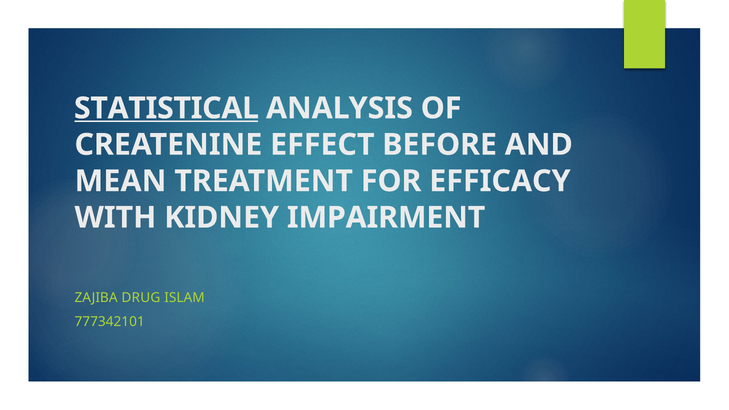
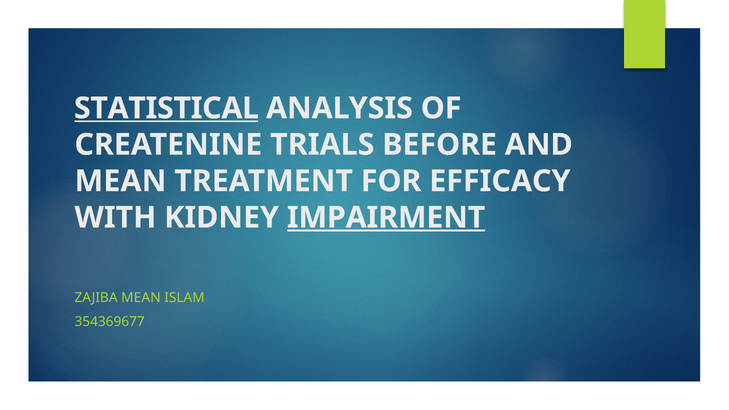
EFFECT: EFFECT -> TRIALS (322, 145)
IMPAIRMENT underline: none -> present (386, 218)
ZAJIBA DRUG: DRUG -> MEAN (141, 298)
777342101: 777342101 -> 354369677 (110, 322)
